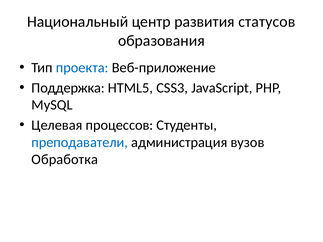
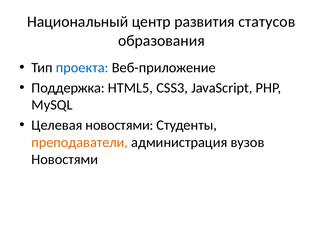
Целевая процессов: процессов -> новостями (120, 125)
преподаватели colour: blue -> orange (80, 142)
Обработка: Обработка -> Новостями (65, 160)
